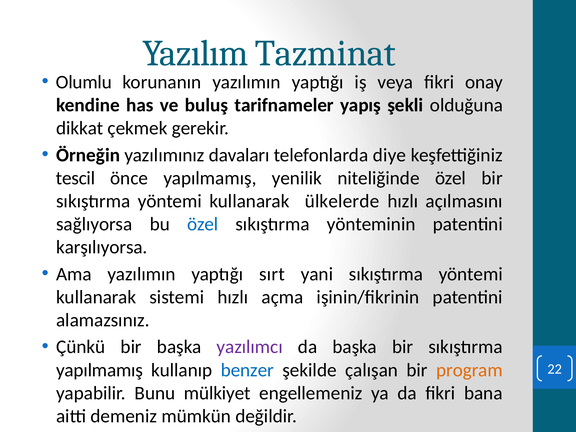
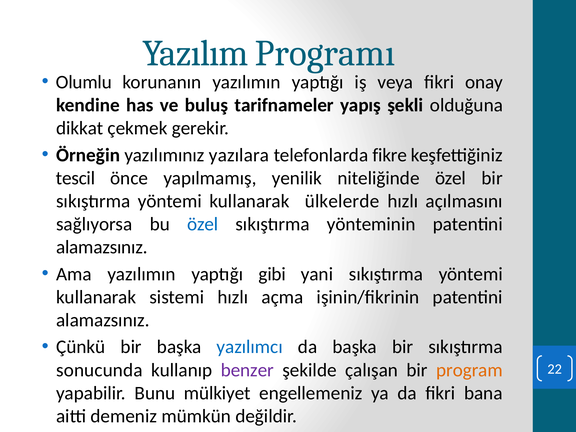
Tazminat: Tazminat -> Programı (325, 53)
davaları: davaları -> yazılara (239, 155)
diye: diye -> fikre (390, 155)
karşılıyorsa: karşılıyorsa -> alamazsınız (102, 247)
sırt: sırt -> gibi (272, 274)
yazılımcı colour: purple -> blue (250, 347)
yapılmamış: yapılmamış -> sonucunda (99, 370)
benzer colour: blue -> purple (247, 370)
